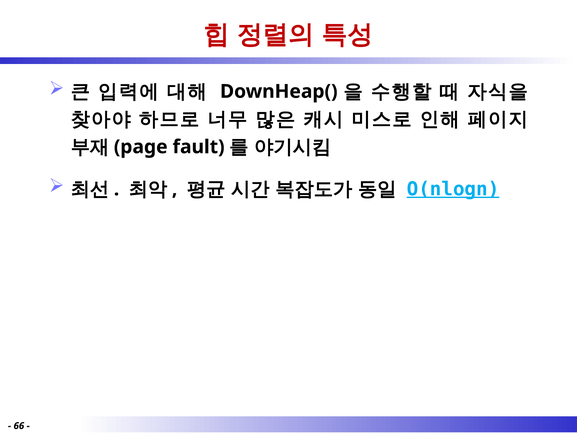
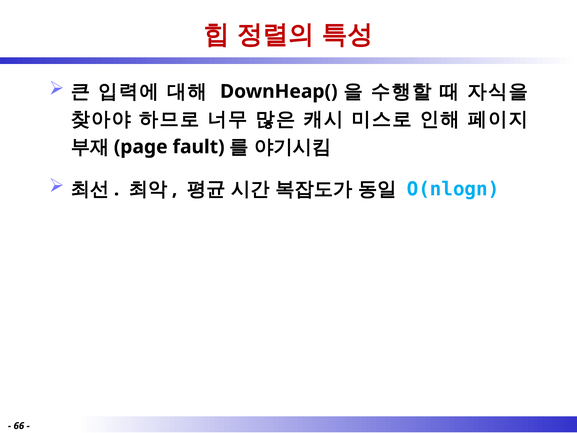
O(nlogn underline: present -> none (453, 189)
